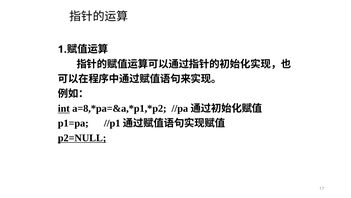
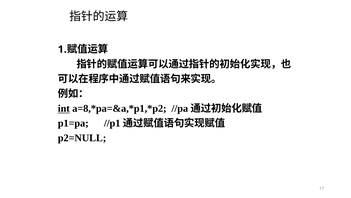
p2=NULL underline: present -> none (82, 138)
